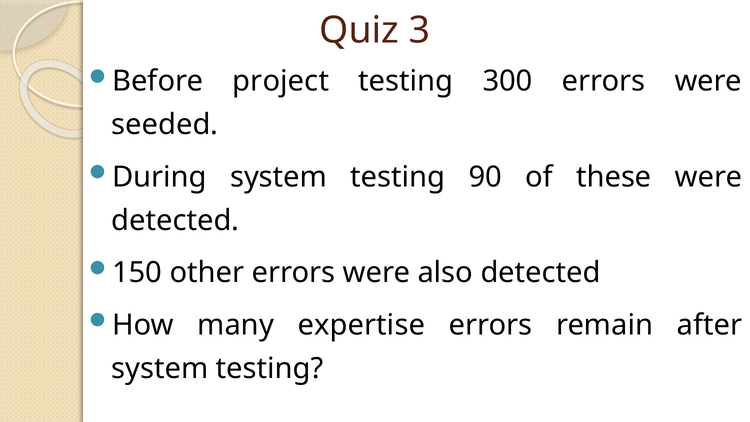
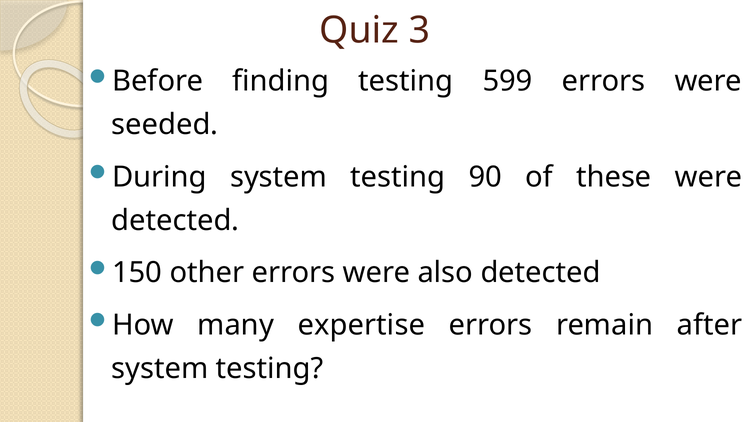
project: project -> finding (281, 81)
300: 300 -> 599 (508, 81)
